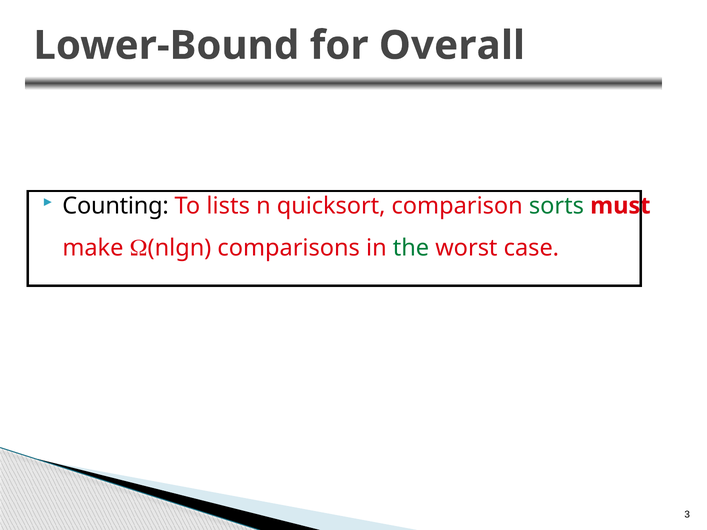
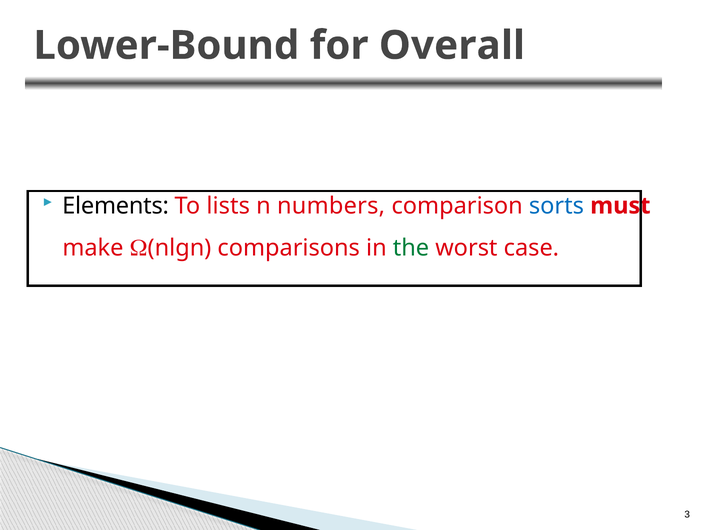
Counting: Counting -> Elements (116, 206)
quicksort: quicksort -> numbers (331, 206)
sorts colour: green -> blue (556, 206)
